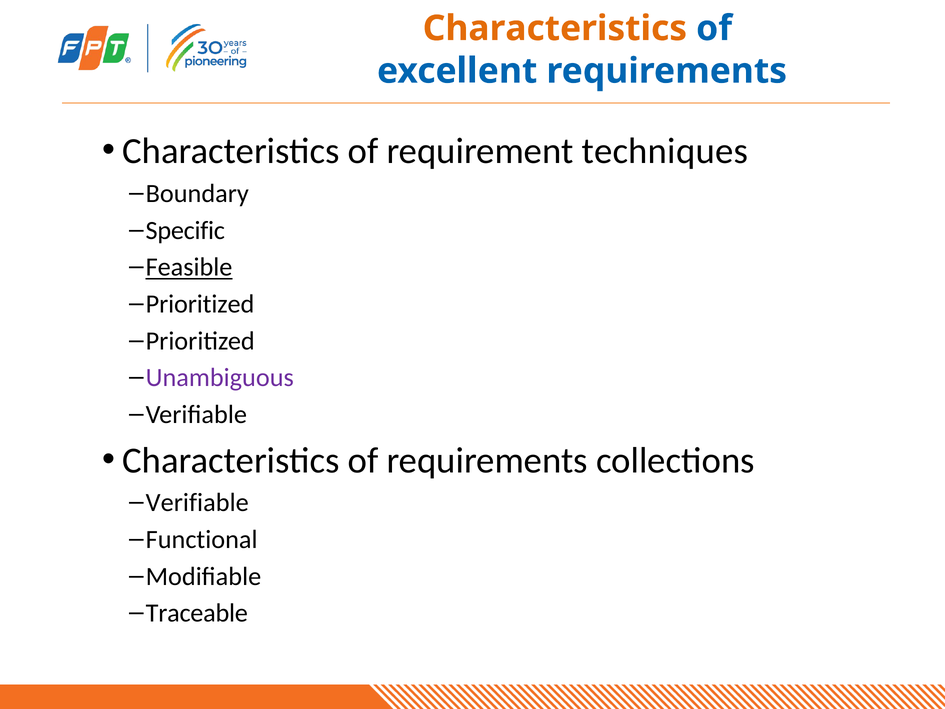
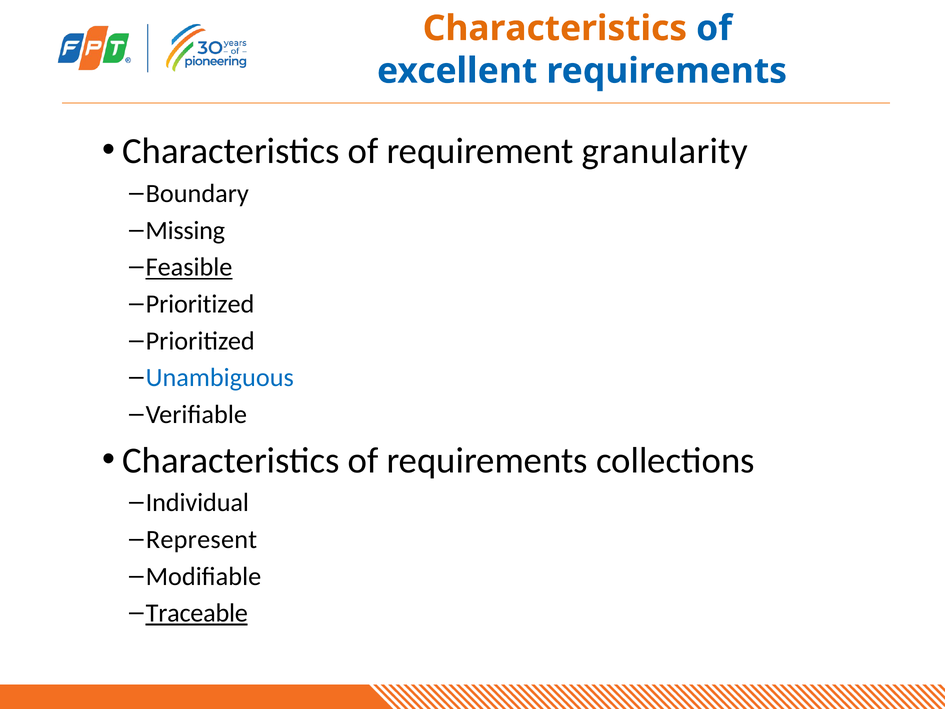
techniques: techniques -> granularity (665, 151)
Specific: Specific -> Missing (185, 230)
Unambiguous colour: purple -> blue (220, 378)
Verifiable: Verifiable -> Individual (197, 503)
Functional: Functional -> Represent (202, 539)
Traceable underline: none -> present (197, 613)
